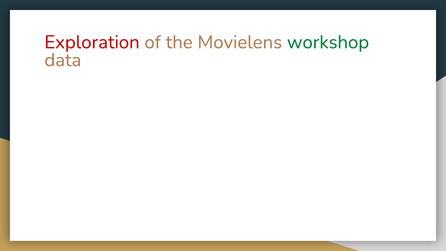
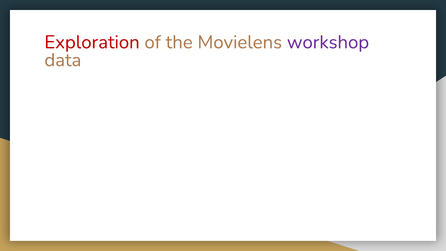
workshop colour: green -> purple (328, 42)
